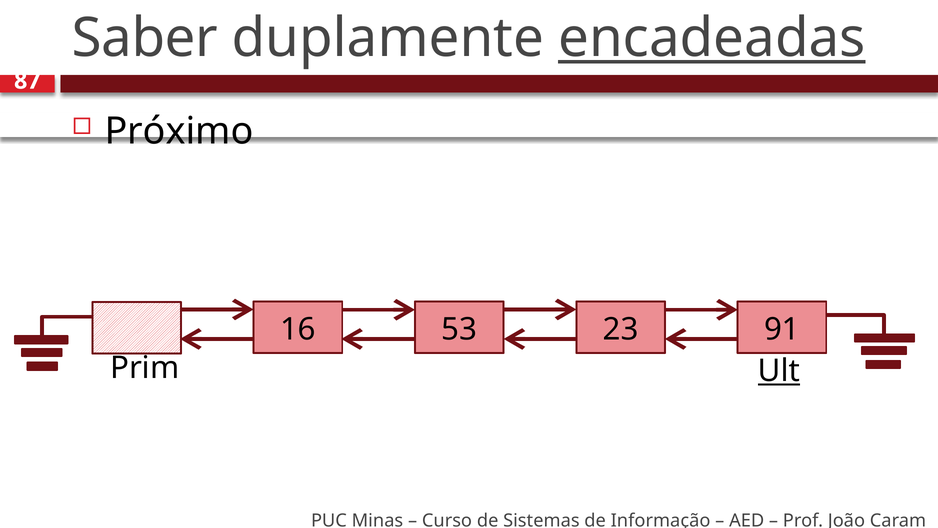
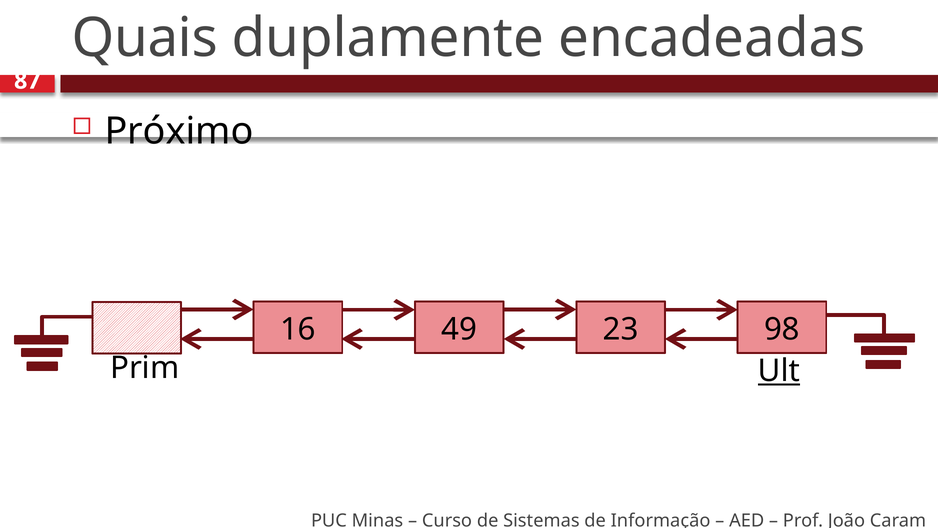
Saber: Saber -> Quais (145, 38)
encadeadas underline: present -> none (712, 38)
53: 53 -> 49 (459, 329)
91: 91 -> 98 (782, 329)
